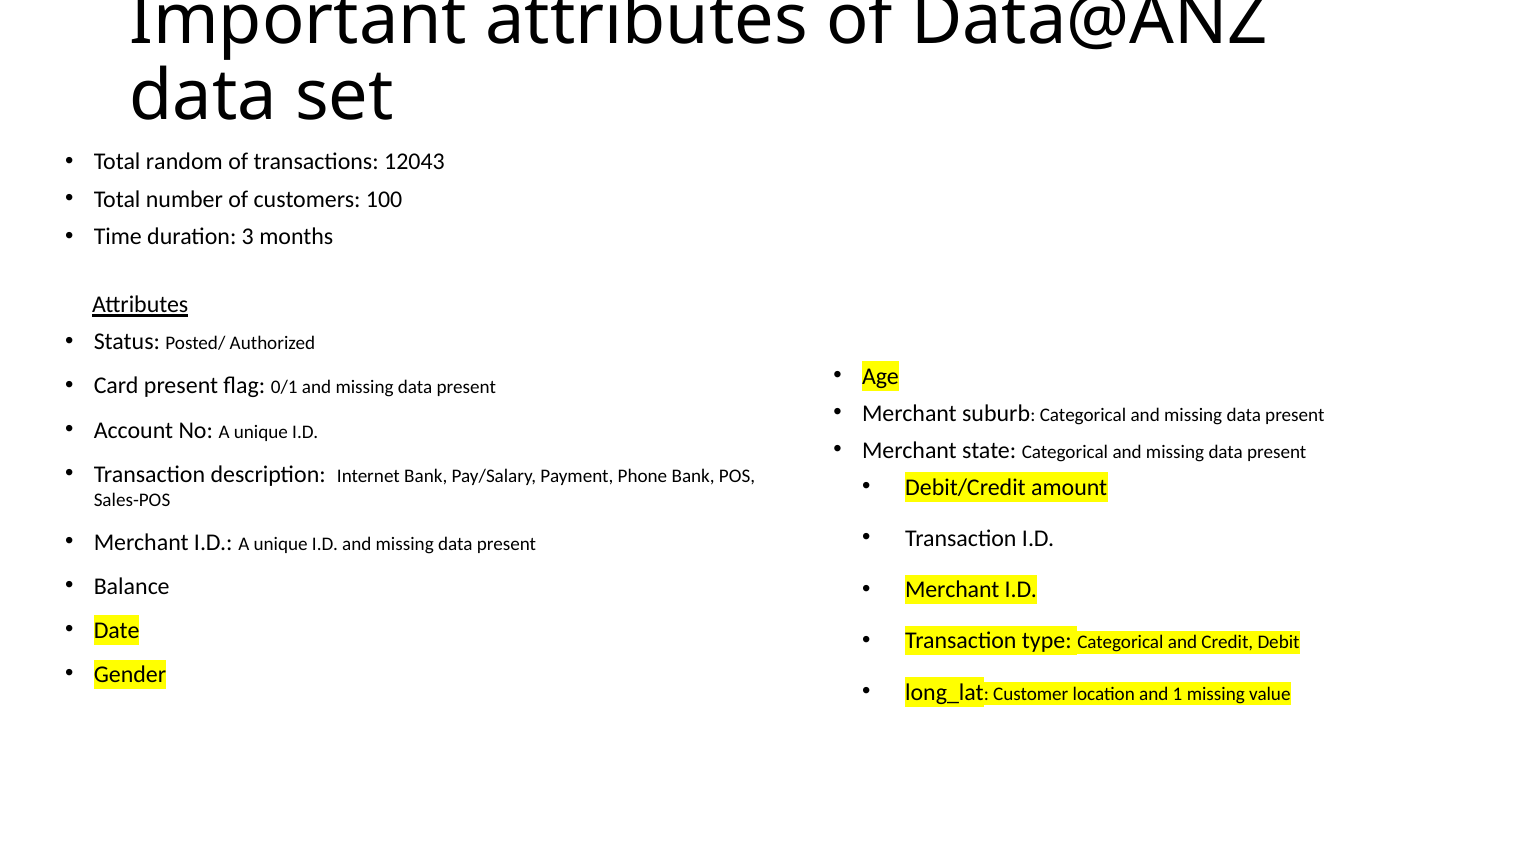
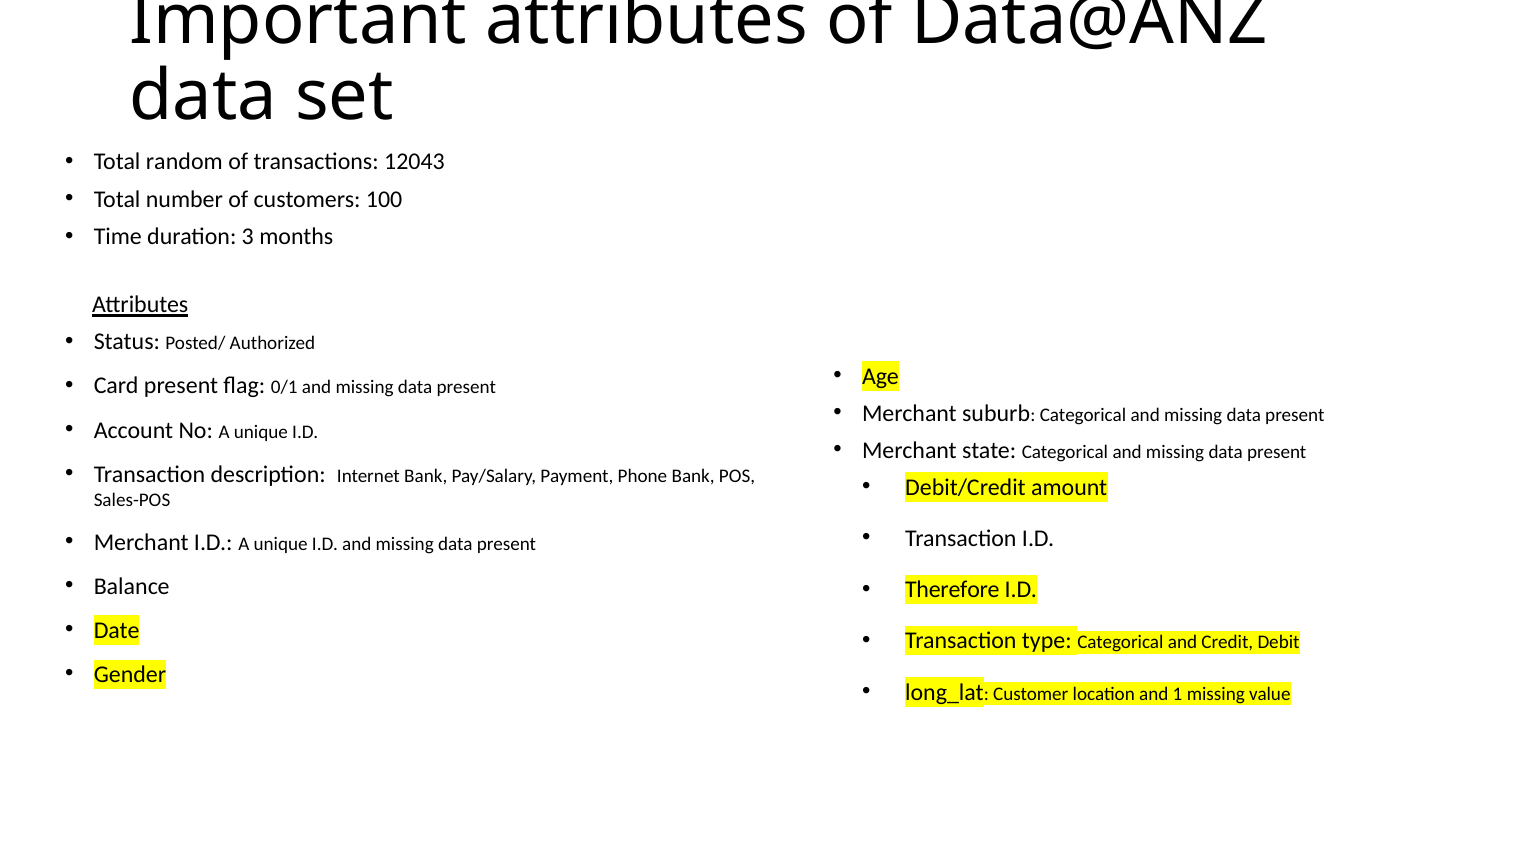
Merchant: Merchant -> Therefore (952, 589)
